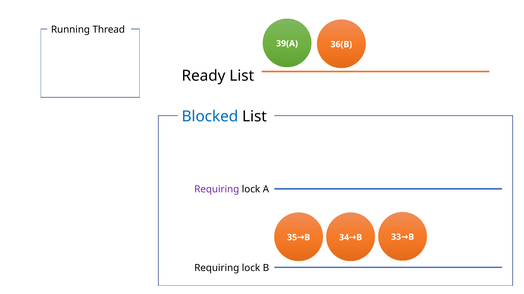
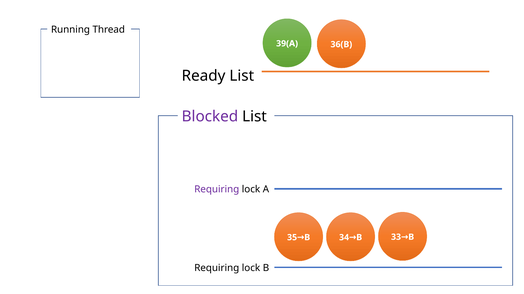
Blocked colour: blue -> purple (210, 117)
